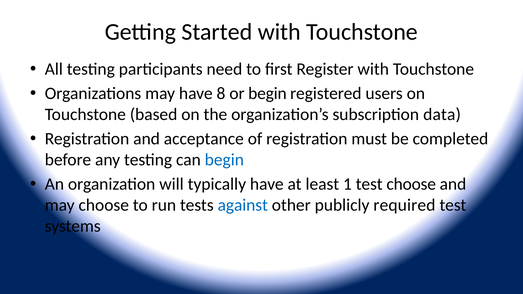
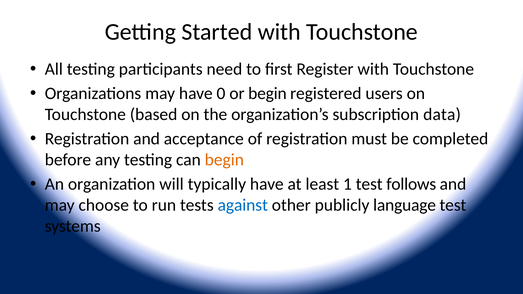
8: 8 -> 0 (221, 94)
begin colour: blue -> orange (224, 160)
test choose: choose -> follows (411, 184)
required: required -> language (405, 205)
